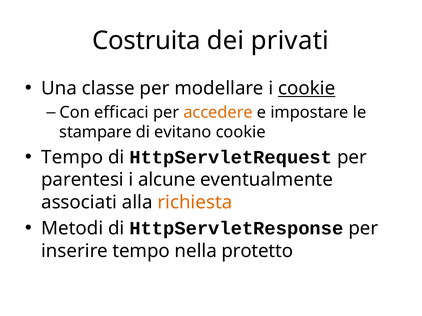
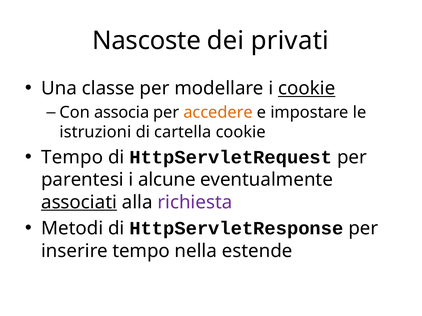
Costruita: Costruita -> Nascoste (146, 41)
efficaci: efficaci -> associa (122, 113)
stampare: stampare -> istruzioni (95, 132)
evitano: evitano -> cartella (183, 132)
associati underline: none -> present (79, 203)
richiesta colour: orange -> purple (195, 203)
protetto: protetto -> estende (257, 251)
